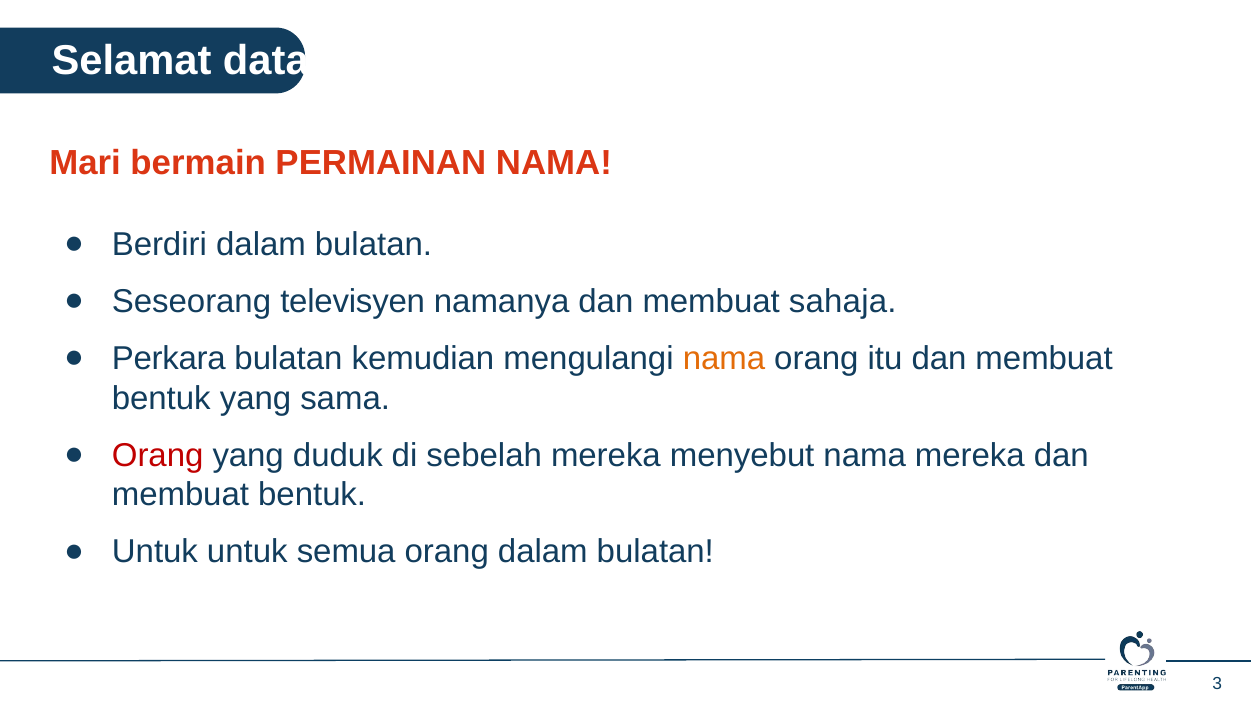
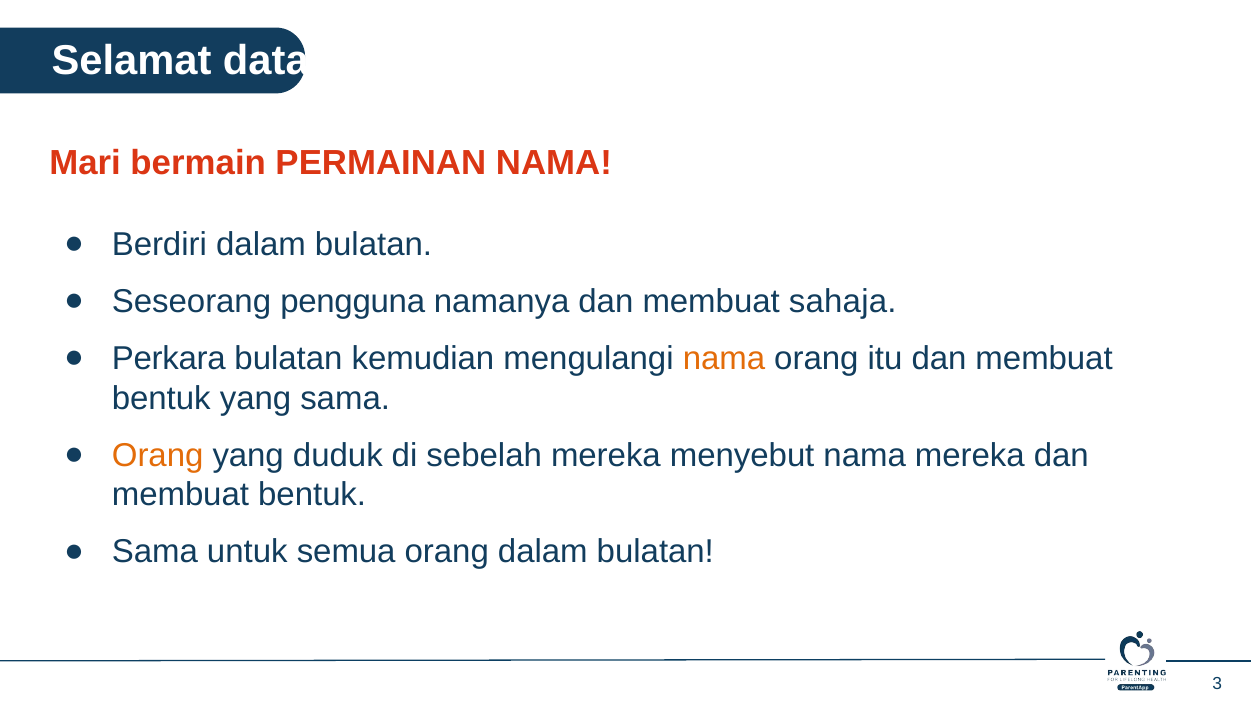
televisyen: televisyen -> pengguna (353, 302)
Orang colour: red -> orange (158, 455)
Untuk: Untuk -> Sama (155, 552)
